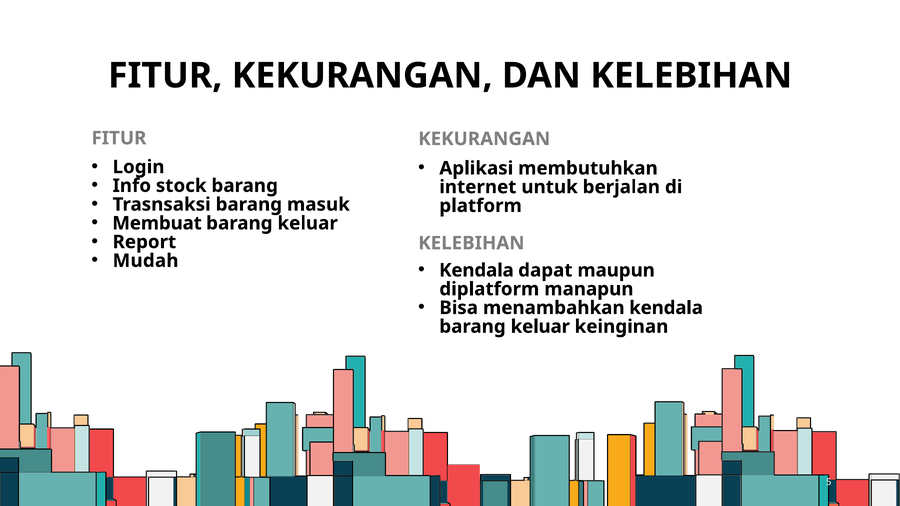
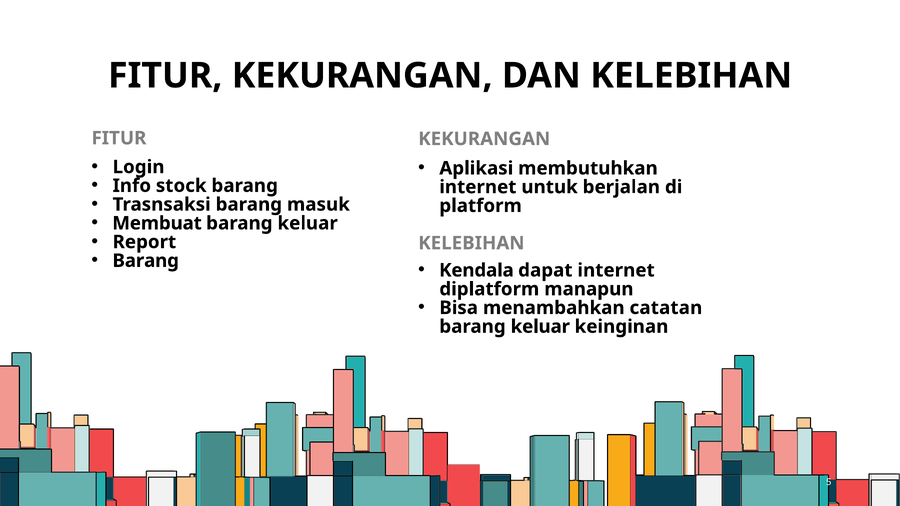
Mudah: Mudah -> Barang (146, 261)
dapat maupun: maupun -> internet (616, 270)
menambahkan kendala: kendala -> catatan (666, 308)
